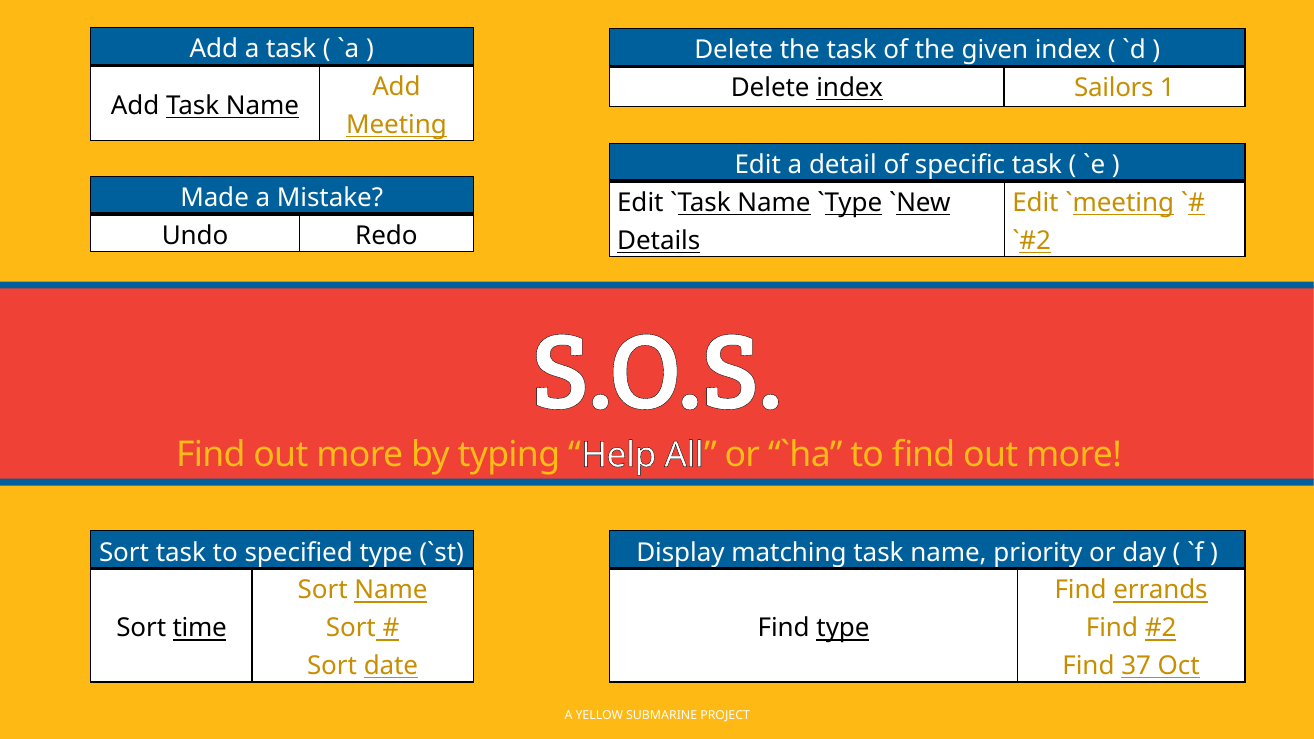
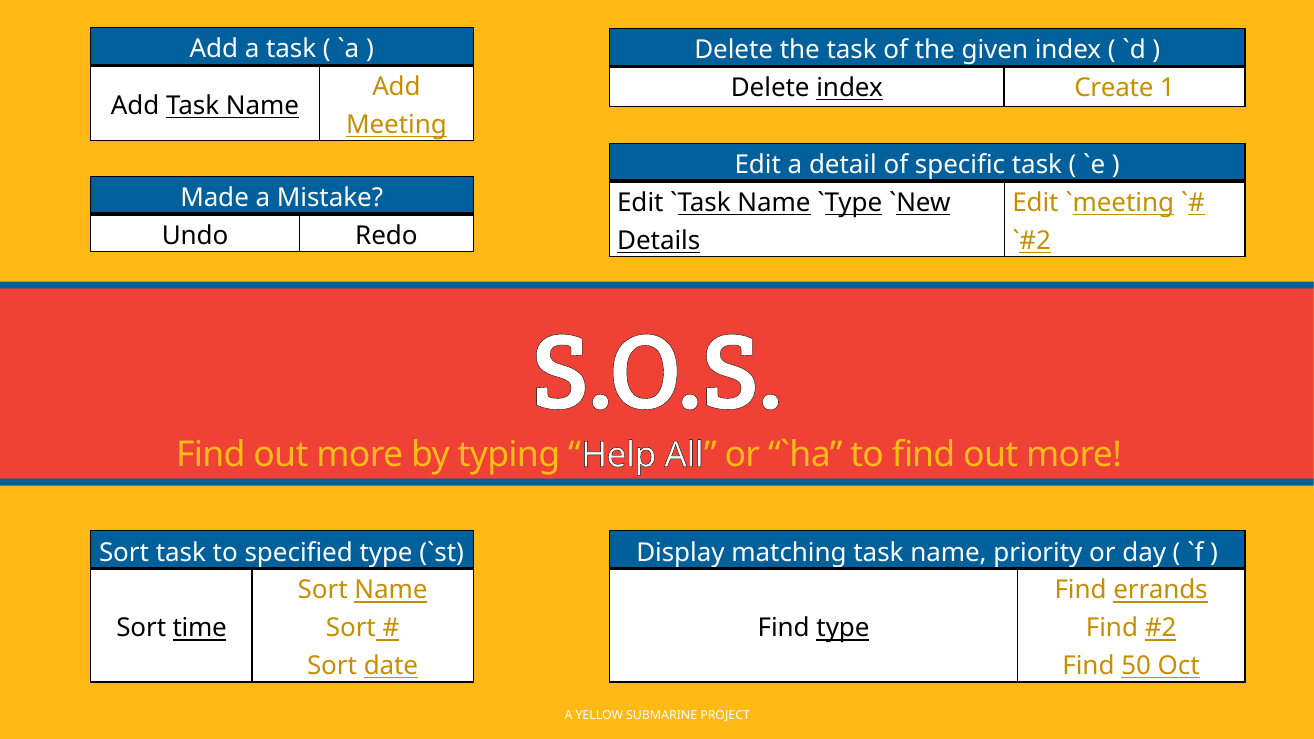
Sailors: Sailors -> Create (1114, 88)
37: 37 -> 50 (1136, 666)
